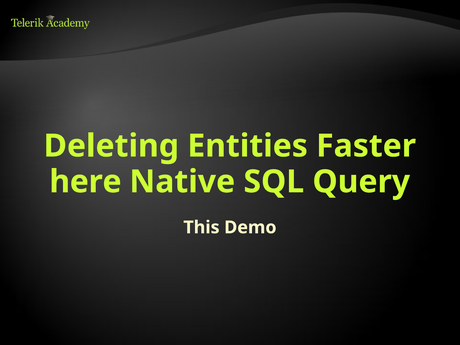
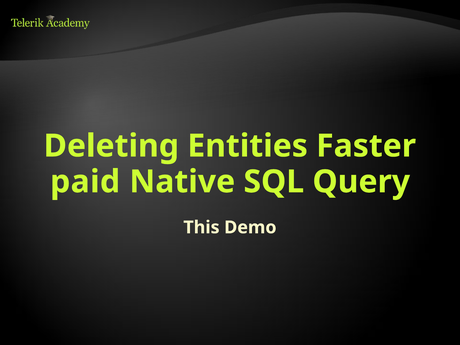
here: here -> paid (85, 182)
